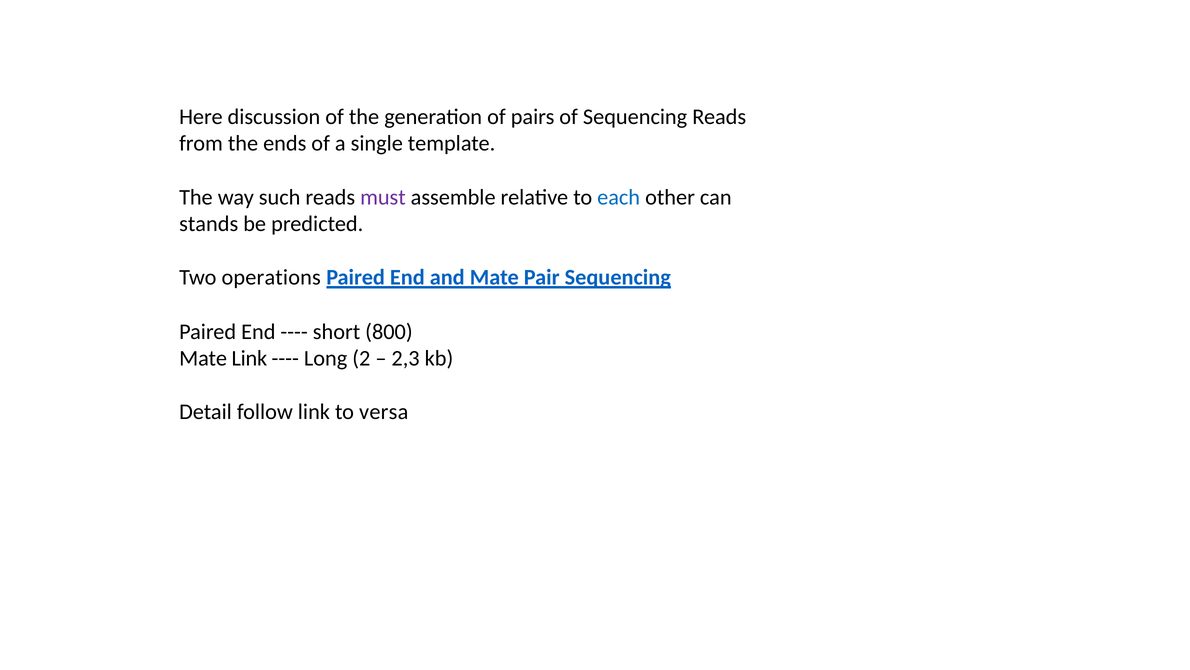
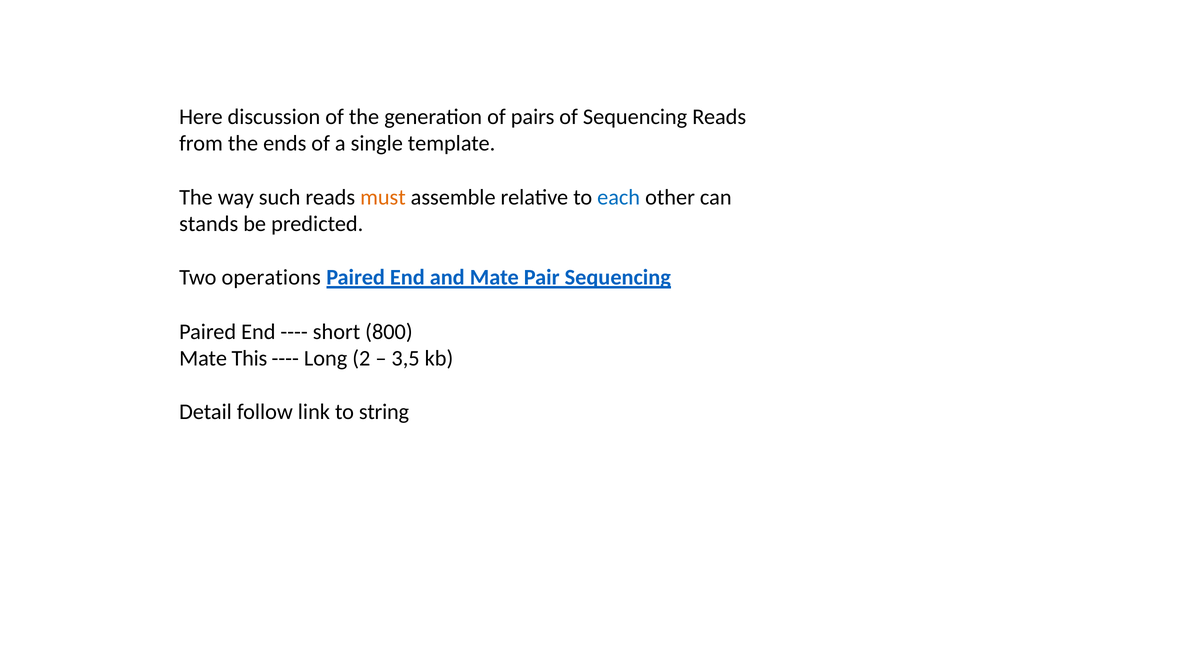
must colour: purple -> orange (383, 197)
Mate Link: Link -> This (249, 358)
2,3: 2,3 -> 3,5 (406, 358)
versa: versa -> string (384, 412)
